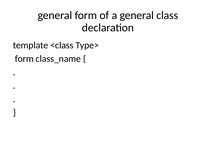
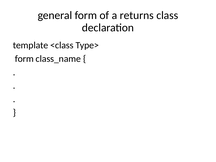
a general: general -> returns (137, 15)
